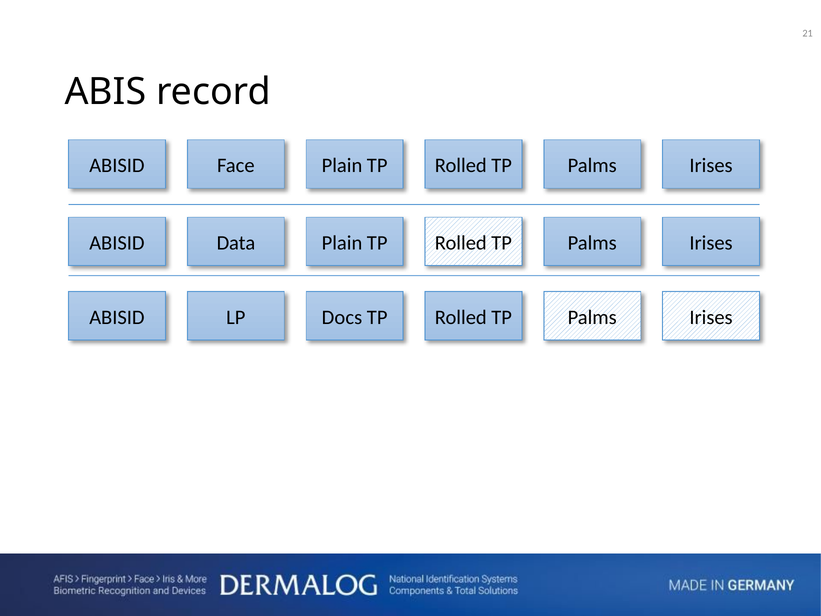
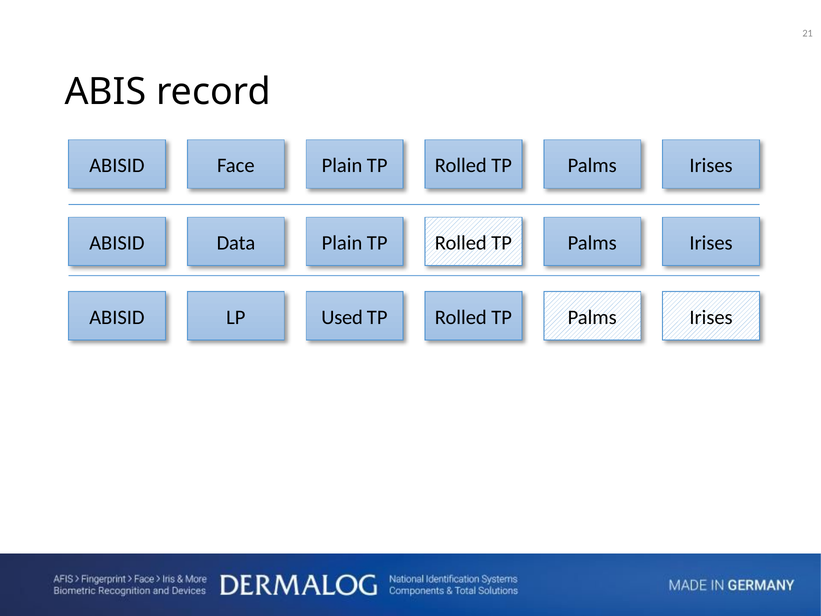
Docs: Docs -> Used (342, 317)
